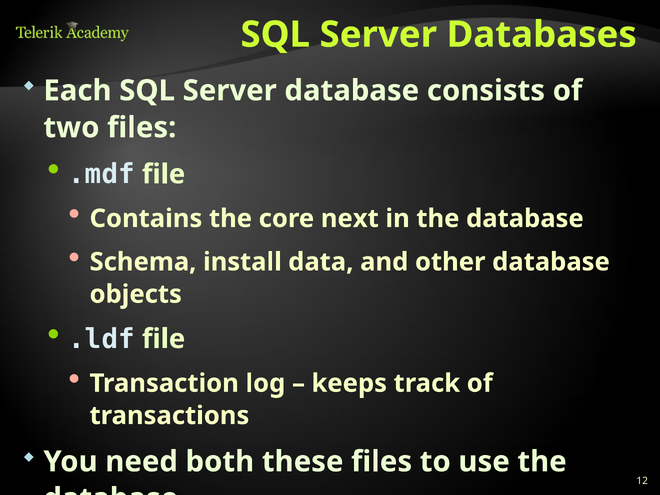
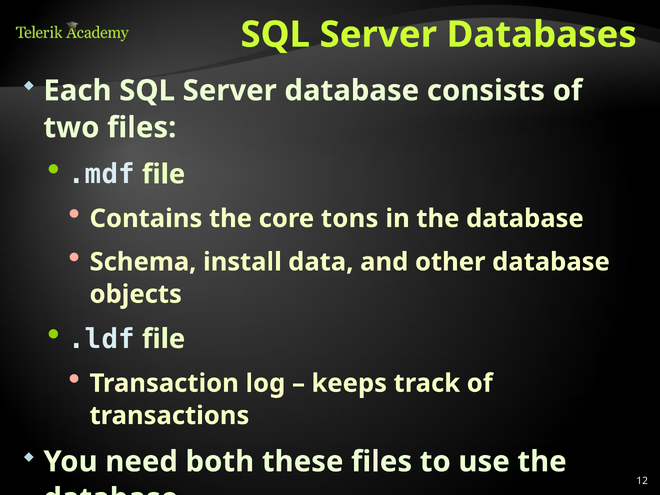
next: next -> tons (350, 219)
